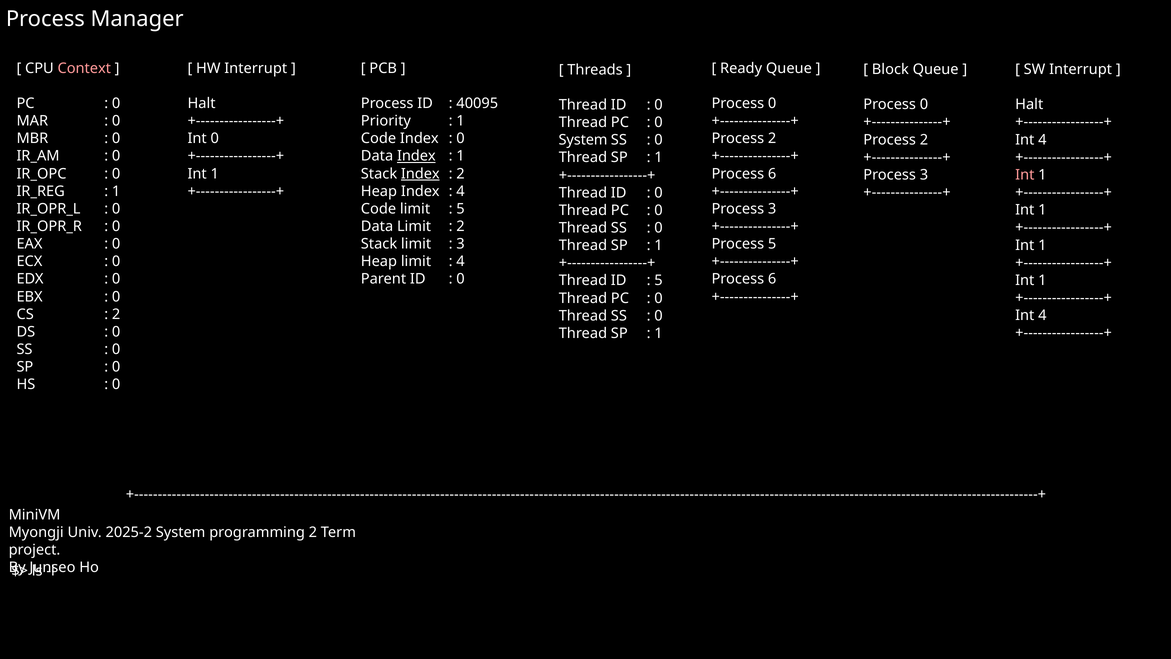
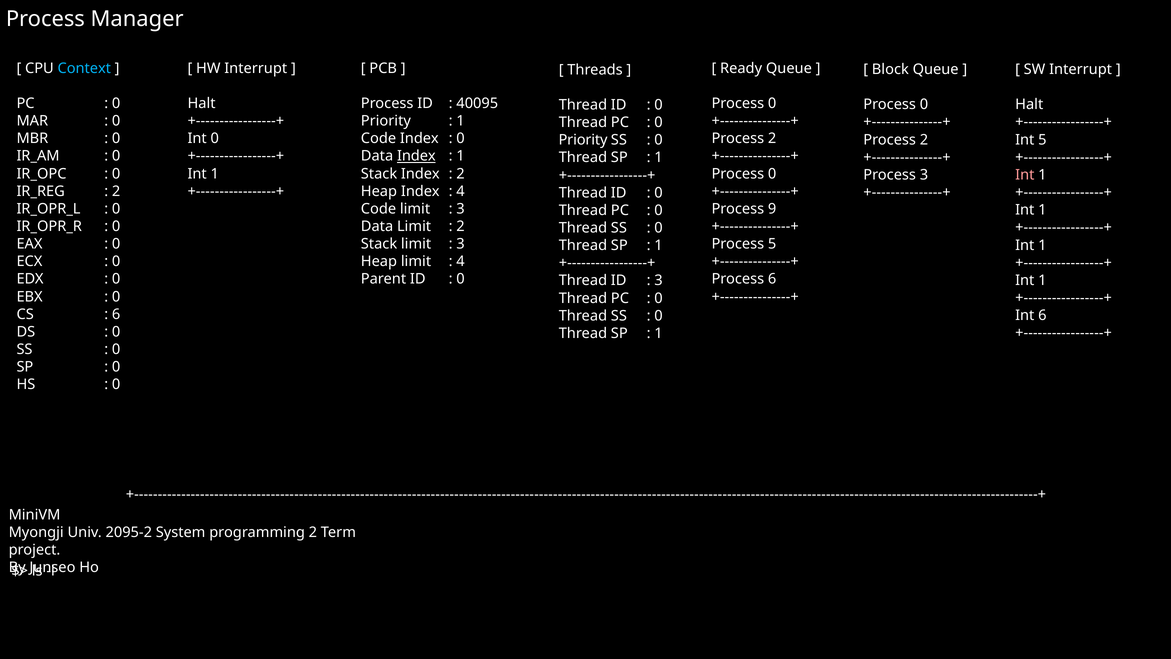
Context colour: pink -> light blue (84, 68)
4: 4 -> 5 (1042, 140)
System: System -> Priority (583, 140)
Index underline: present -> none (420, 174)
6: 6 -> 0 (772, 174)
1: 1 -> 2 (116, 191)
5: 5 -> 3 (460, 209)
3: 3 -> 9 (772, 209)
5: 5 -> 3 (658, 280)
2: 2 -> 6 (116, 314)
4: 4 -> 6 (1042, 315)
2025-2: 2025-2 -> 2095-2 (129, 532)
